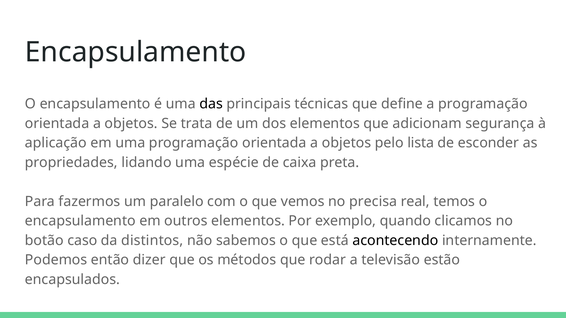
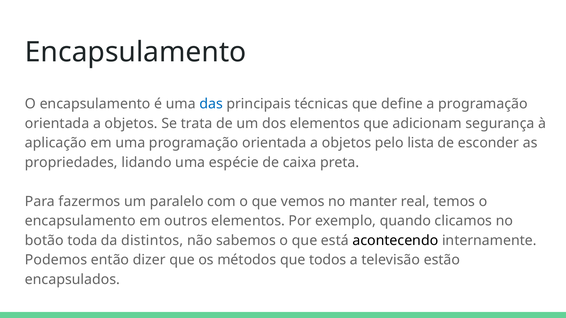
das colour: black -> blue (211, 104)
precisa: precisa -> manter (373, 202)
caso: caso -> toda (82, 241)
rodar: rodar -> todos (328, 260)
